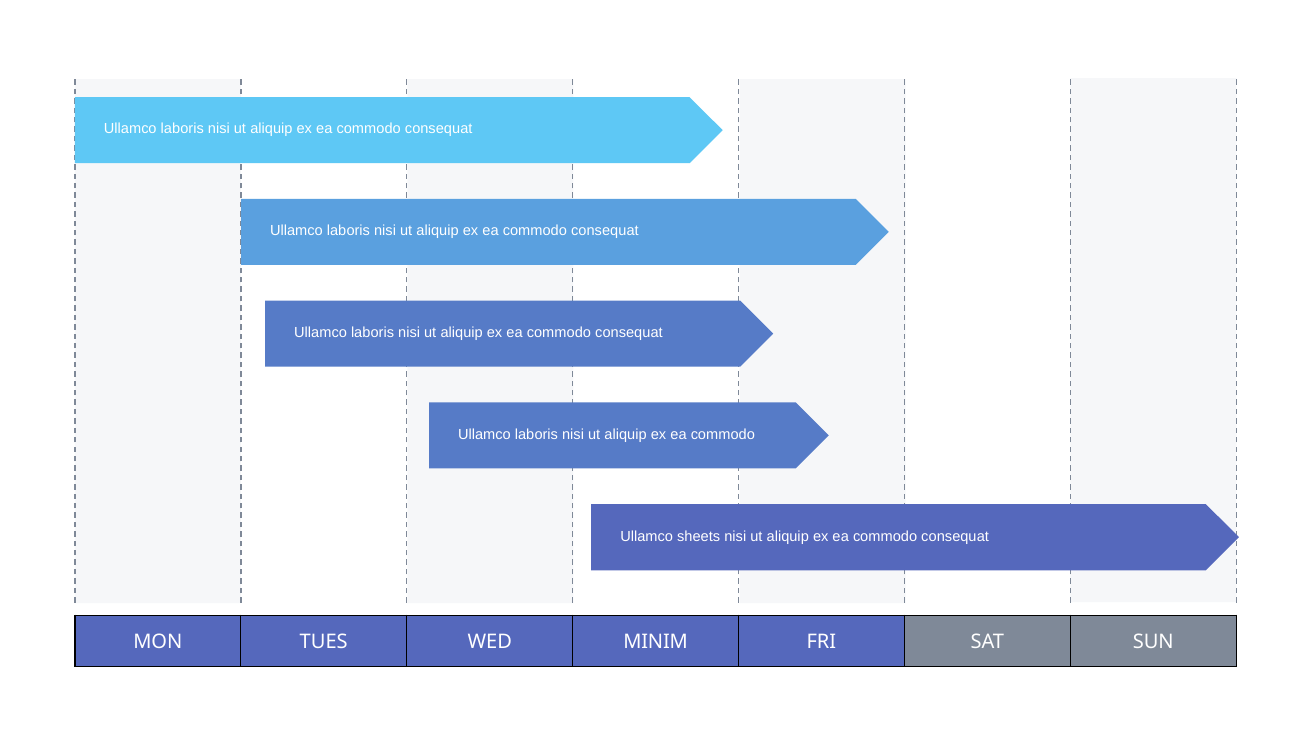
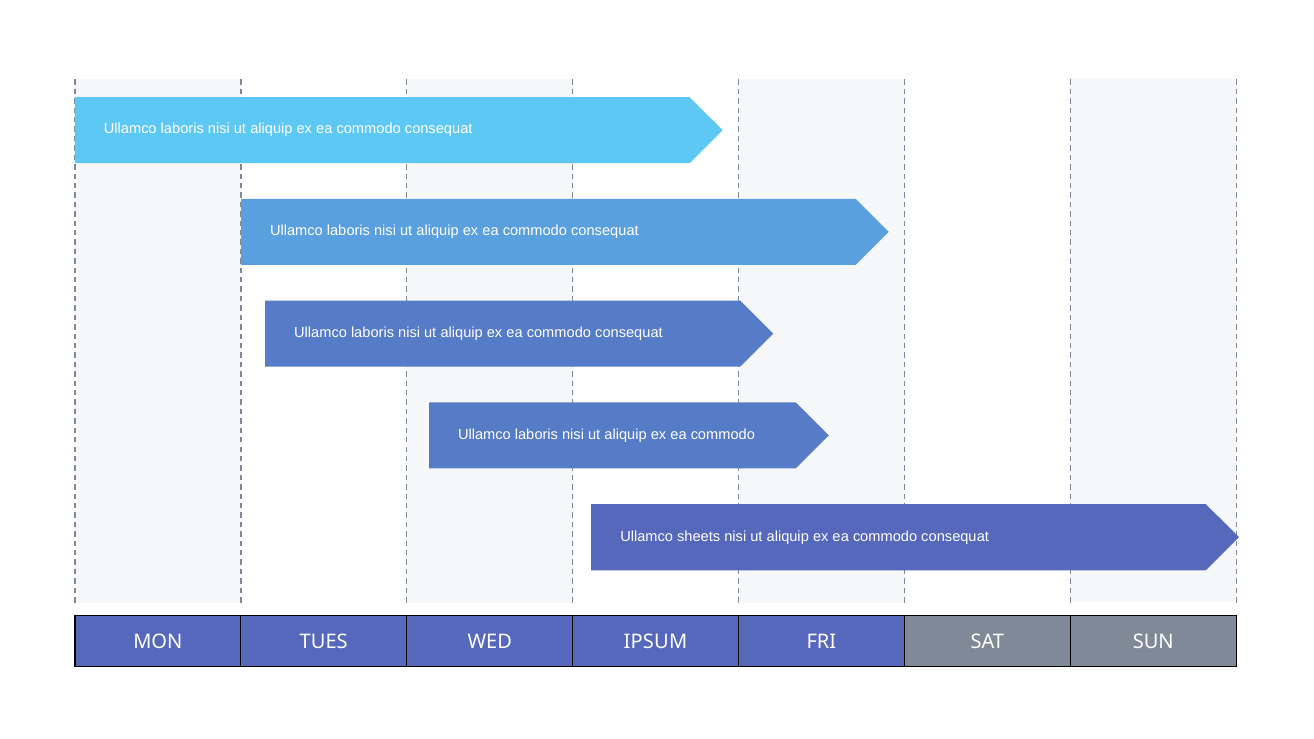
MINIM: MINIM -> IPSUM (655, 642)
